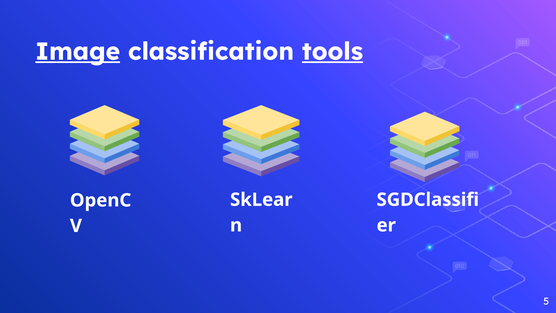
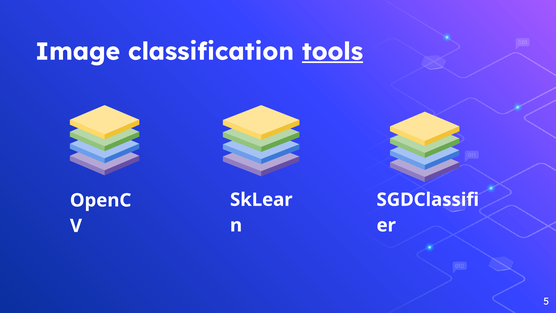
Image underline: present -> none (78, 52)
